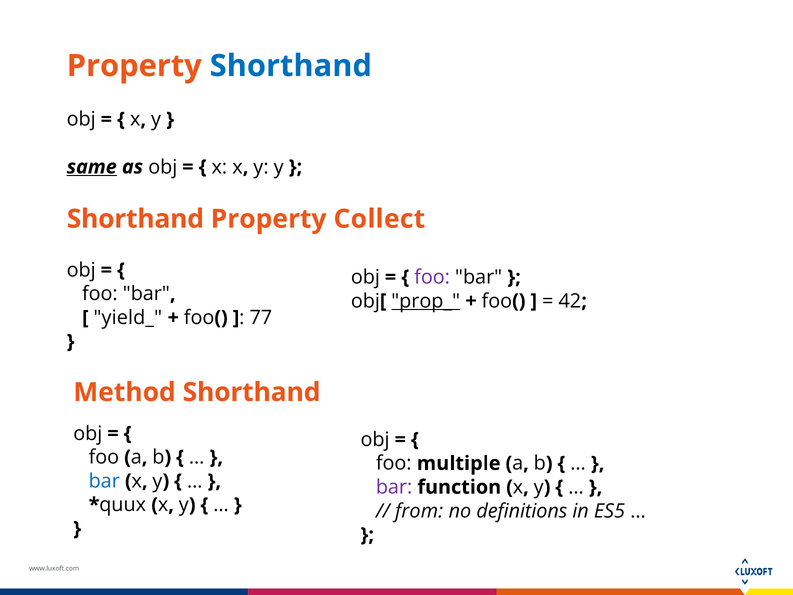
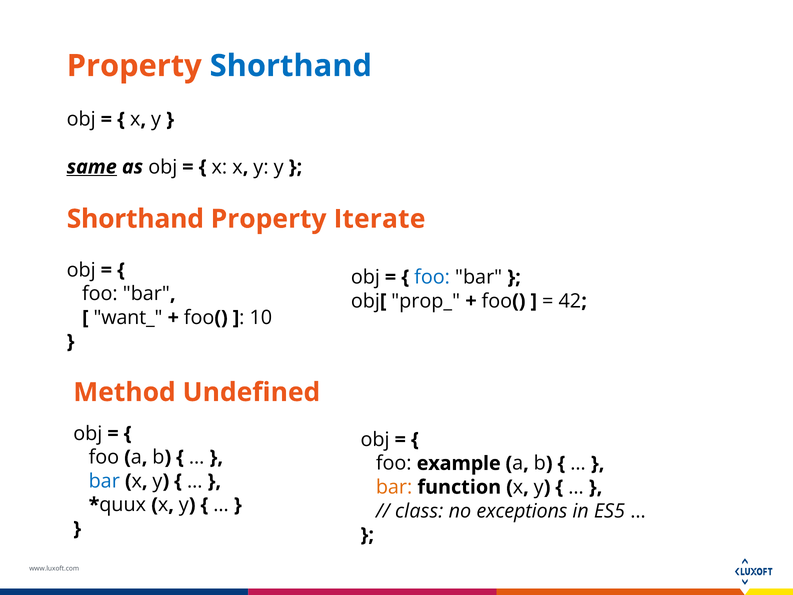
Collect: Collect -> Iterate (379, 219)
foo colour: purple -> blue (432, 277)
prop_ underline: present -> none (426, 301)
yield_: yield_ -> want_ (128, 318)
77: 77 -> 10 (261, 318)
Method Shorthand: Shorthand -> Undefined (251, 392)
multiple: multiple -> example (459, 463)
bar colour: purple -> orange (394, 487)
from: from -> class (419, 511)
definitions: definitions -> exceptions (522, 511)
